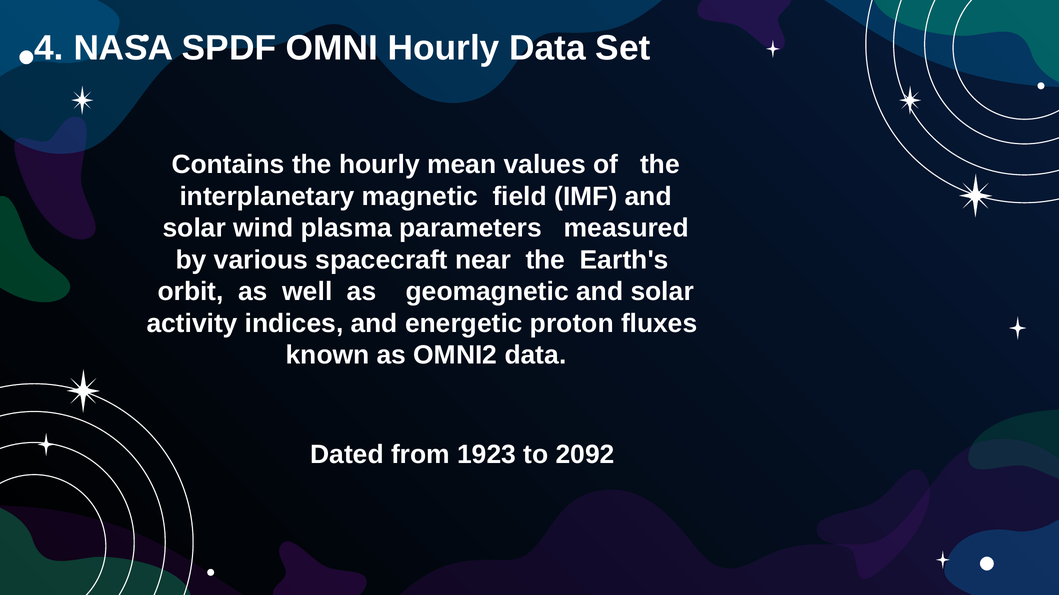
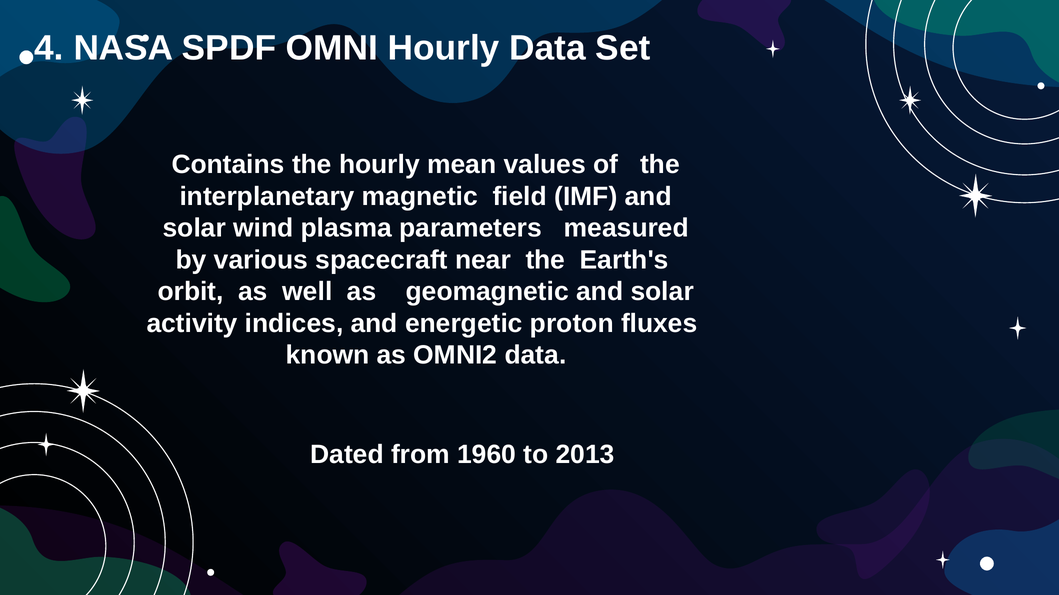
1923: 1923 -> 1960 (487, 455)
2092: 2092 -> 2013 (585, 455)
